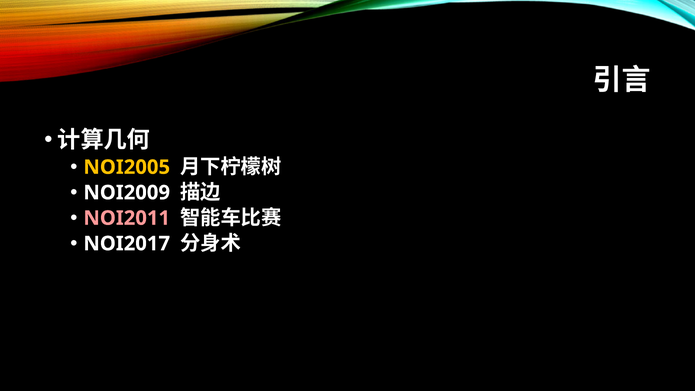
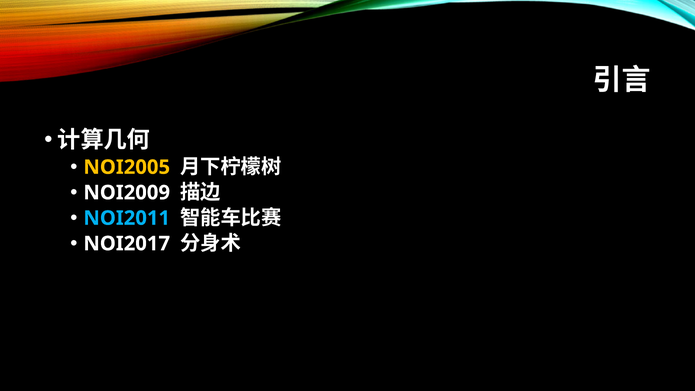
NOI2011 colour: pink -> light blue (127, 218)
